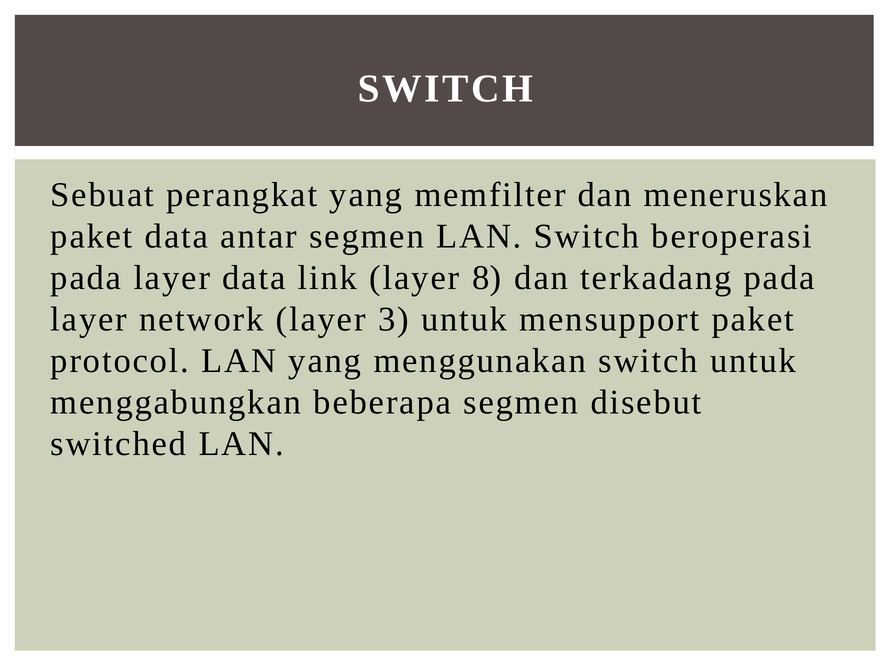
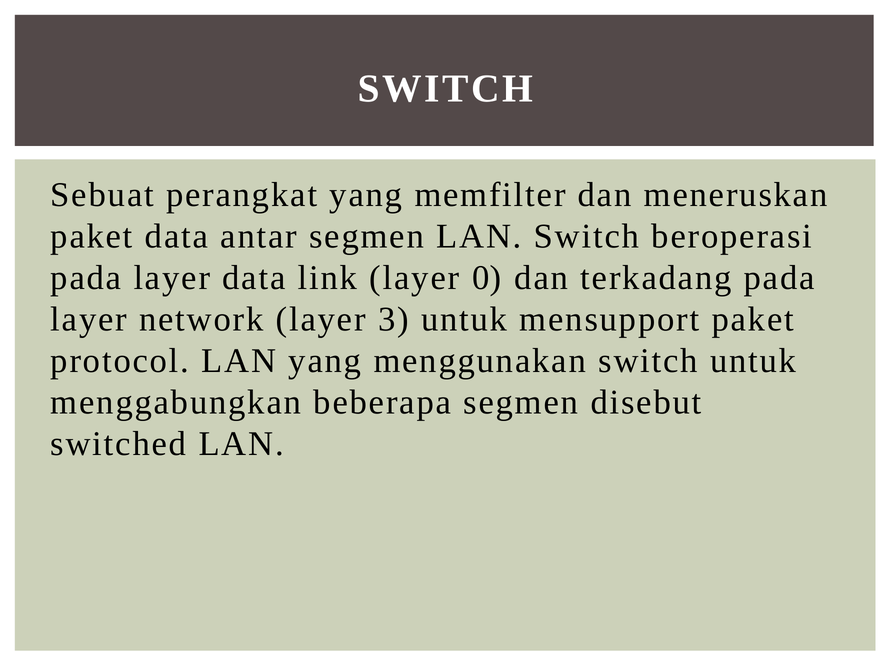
8: 8 -> 0 (487, 278)
